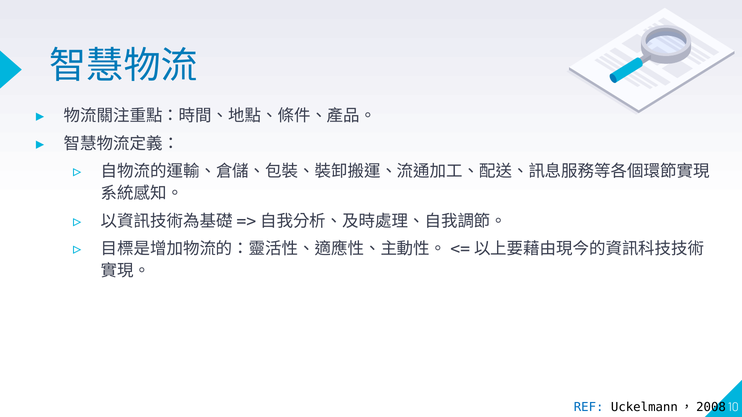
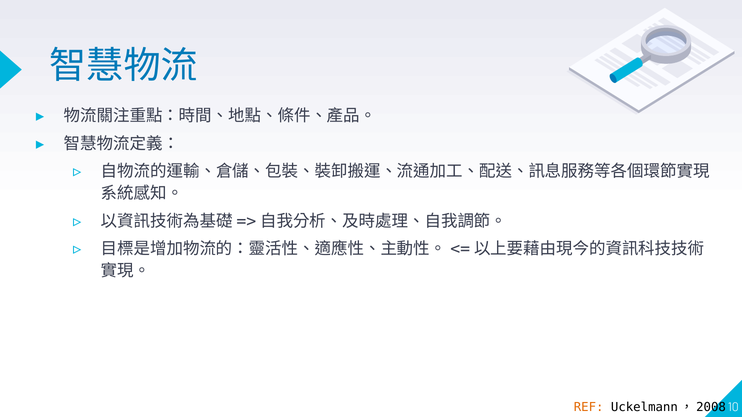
REF colour: blue -> orange (589, 407)
